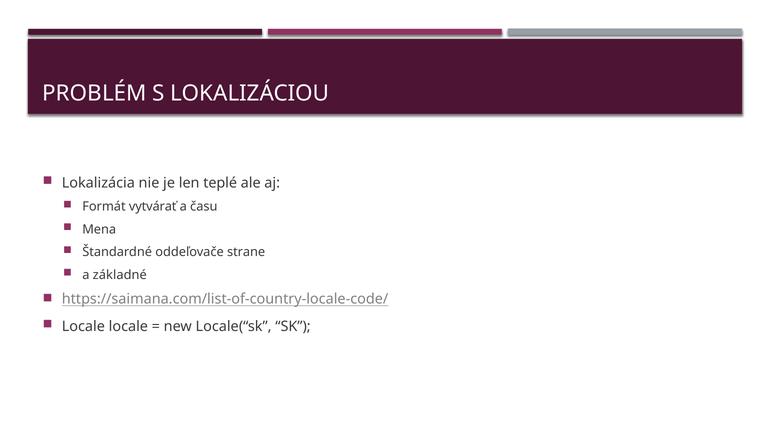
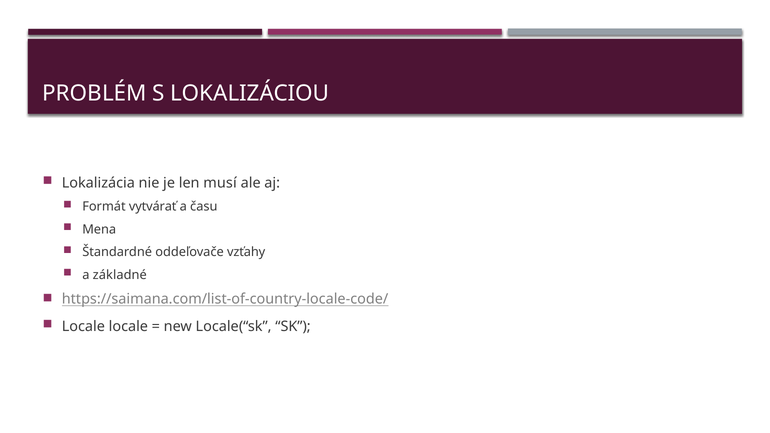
teplé: teplé -> musí (220, 183)
strane: strane -> vzťahy (246, 252)
